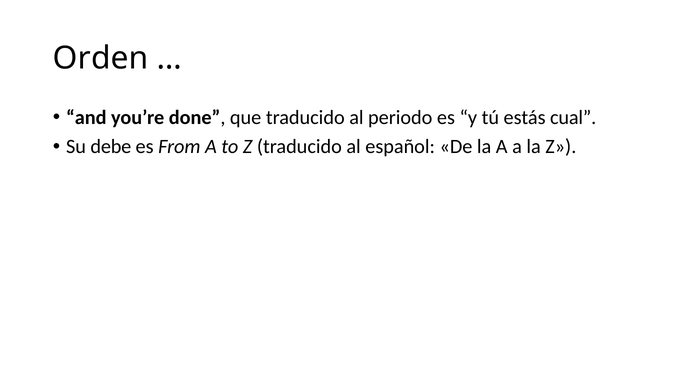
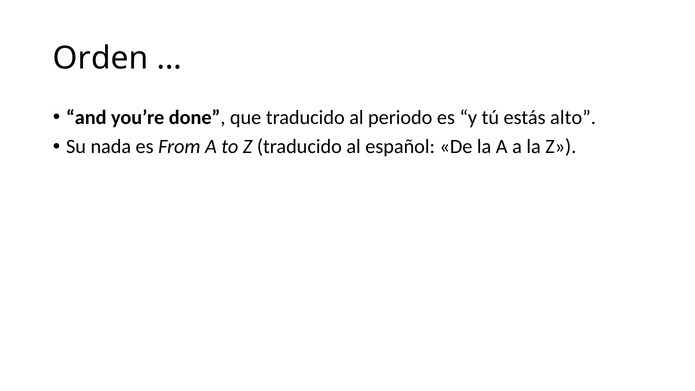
cual: cual -> alto (573, 118)
debe: debe -> nada (111, 147)
